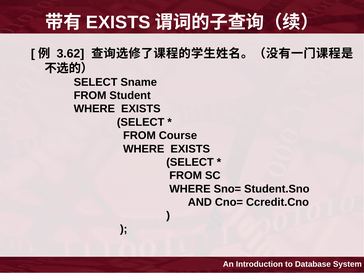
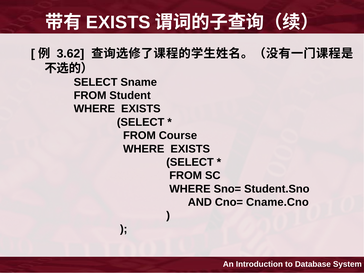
Ccredit.Cno: Ccredit.Cno -> Cname.Cno (277, 202)
